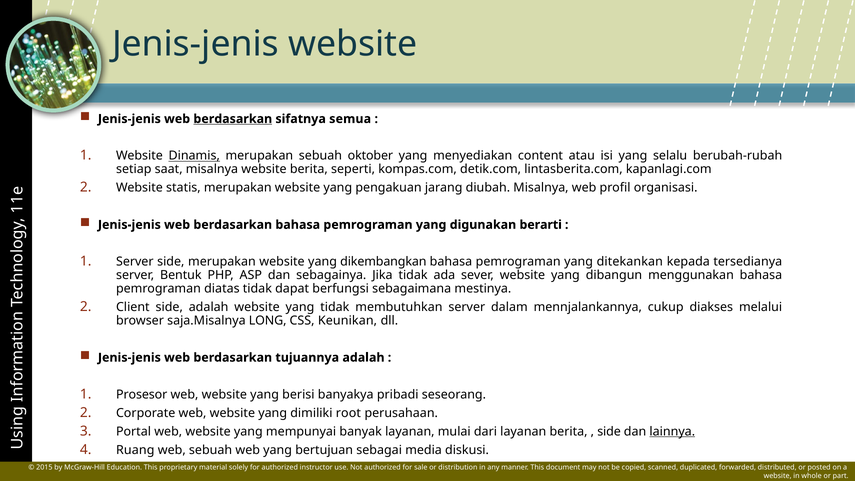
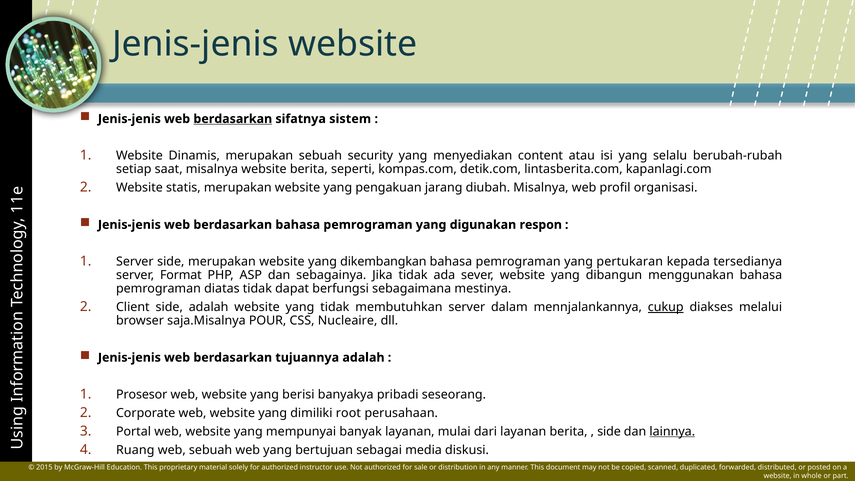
semua: semua -> sistem (350, 119)
Dinamis underline: present -> none (194, 156)
oktober: oktober -> security (370, 156)
berarti: berarti -> respon (541, 225)
ditekankan: ditekankan -> pertukaran (630, 262)
Bentuk: Bentuk -> Format (181, 275)
cukup underline: none -> present (666, 307)
LONG: LONG -> POUR (268, 321)
Keunikan: Keunikan -> Nucleaire (348, 321)
